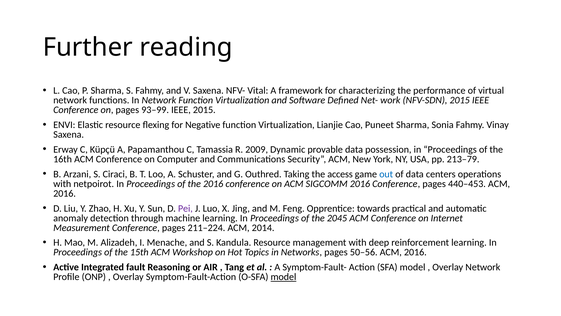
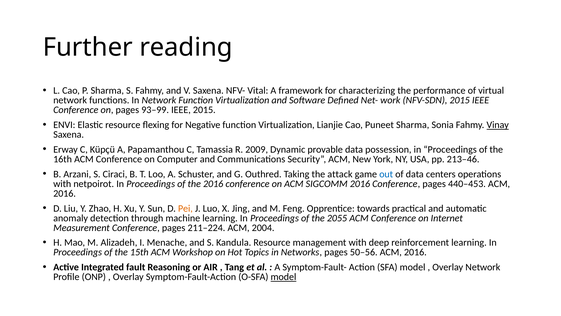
Vinay underline: none -> present (498, 125)
213–79: 213–79 -> 213–46 (463, 159)
access: access -> attack (340, 174)
Pei colour: purple -> orange (185, 208)
2045: 2045 -> 2055 (337, 218)
2014: 2014 -> 2004 (263, 227)
